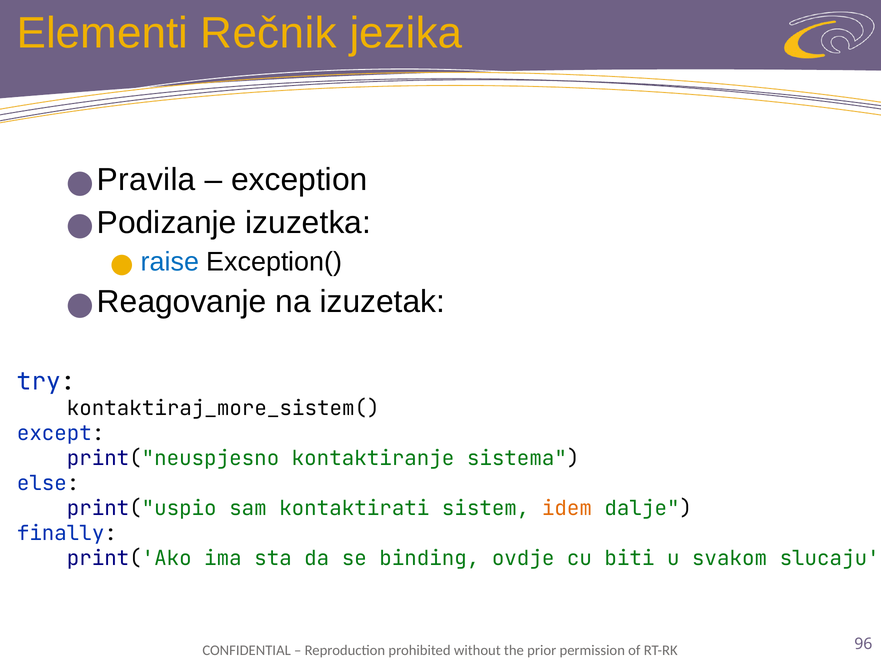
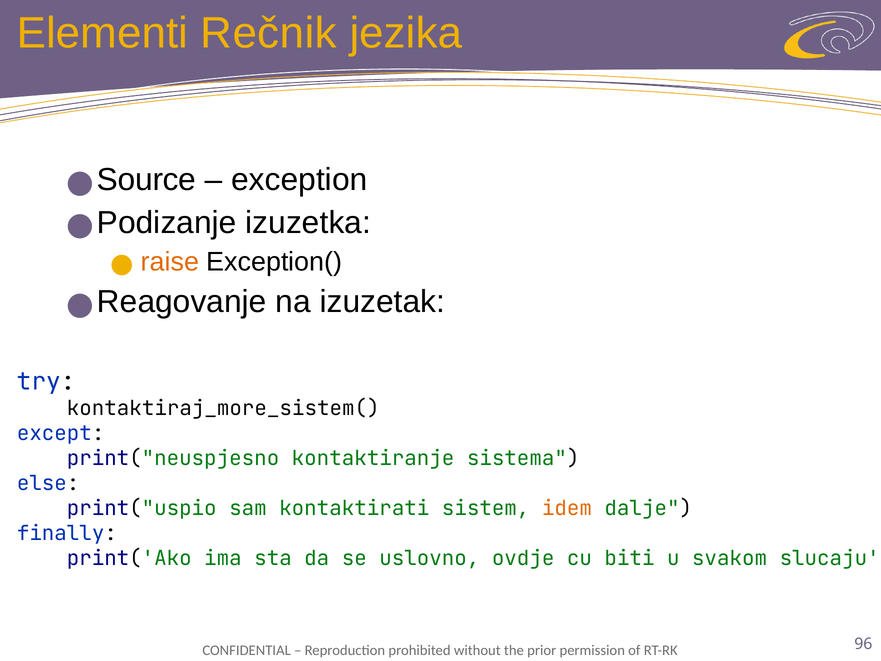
Pravila: Pravila -> Source (147, 180)
raise colour: blue -> orange (170, 262)
binding: binding -> uslovno (429, 558)
